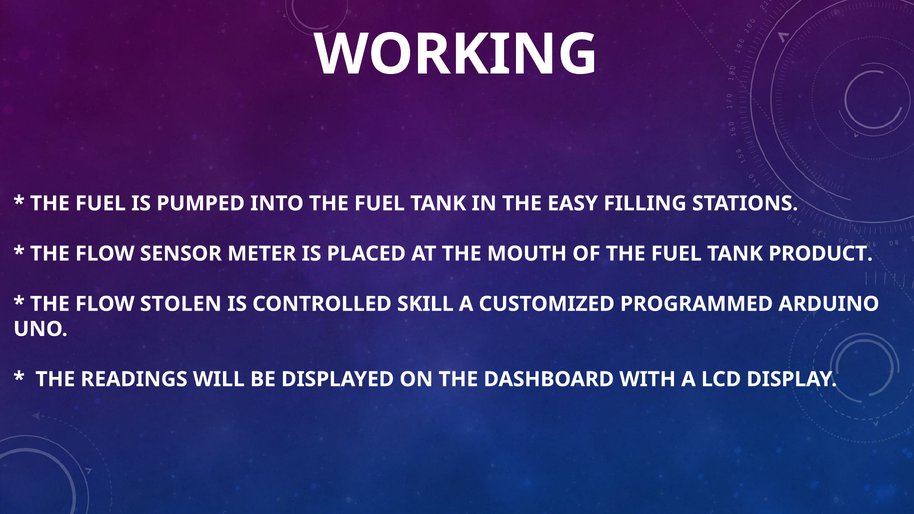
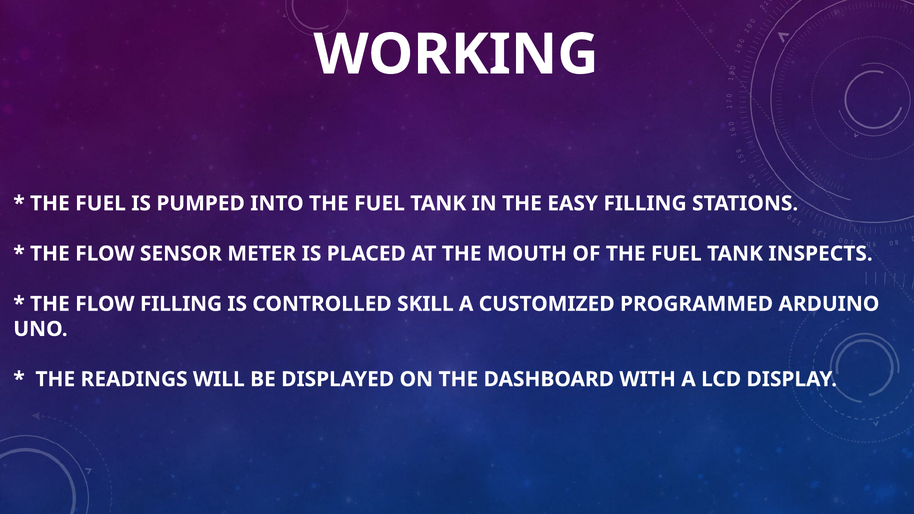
PRODUCT: PRODUCT -> INSPECTS (821, 254)
FLOW STOLEN: STOLEN -> FILLING (181, 304)
